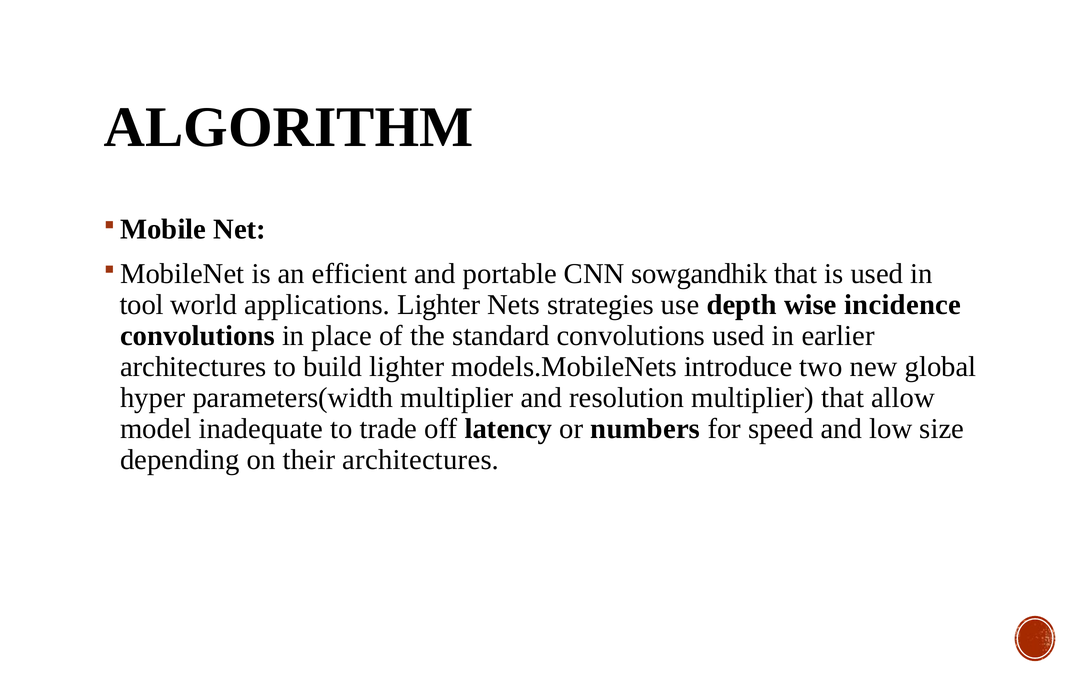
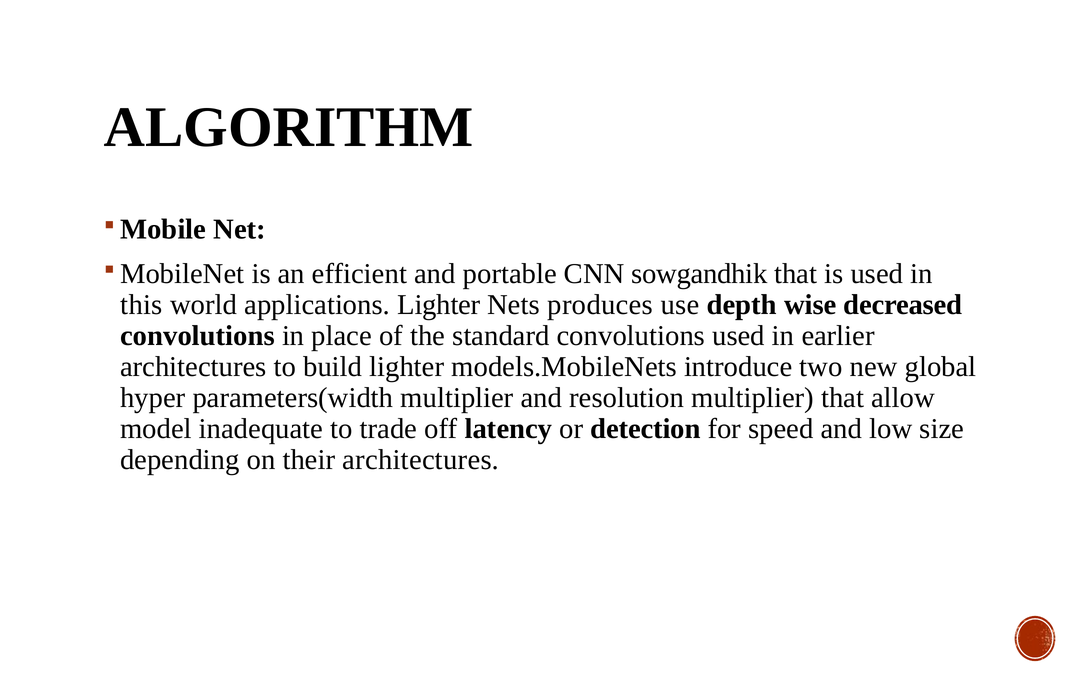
tool: tool -> this (141, 305)
strategies: strategies -> produces (600, 305)
incidence: incidence -> decreased (903, 305)
numbers: numbers -> detection (645, 429)
